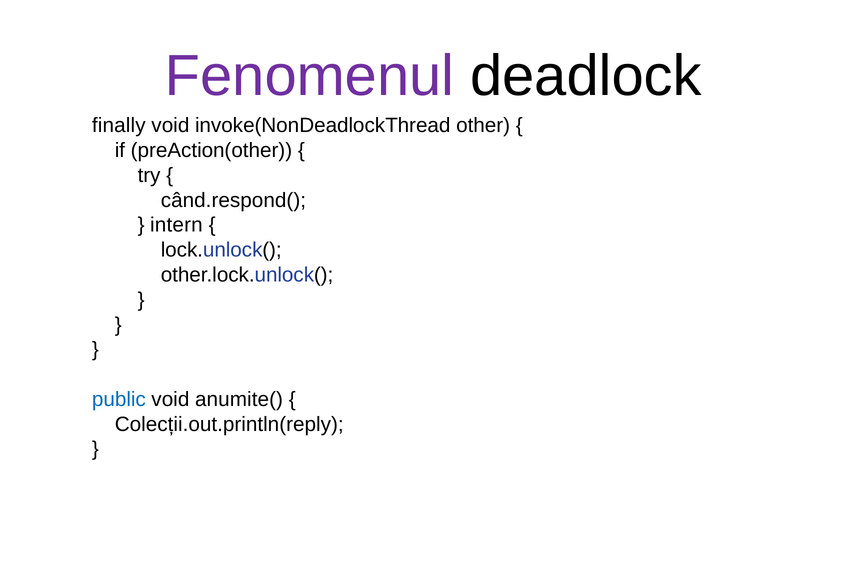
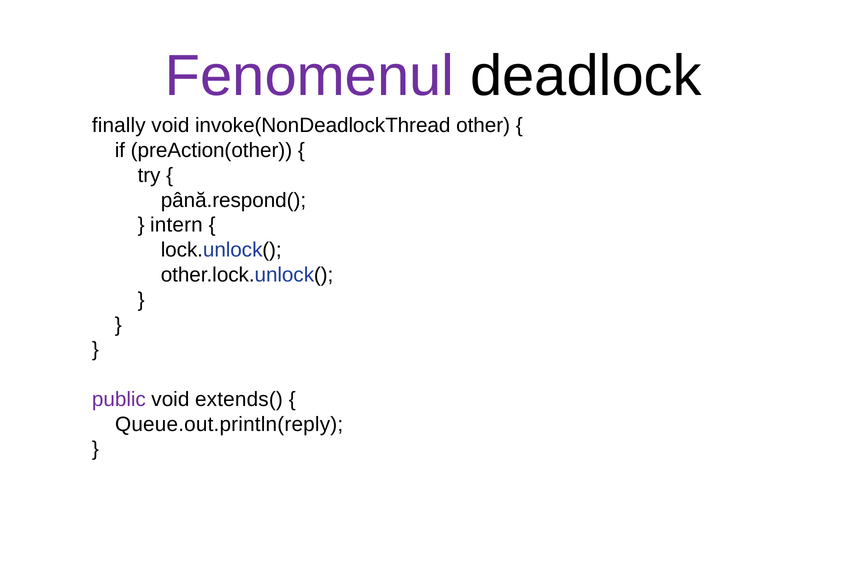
când.respond(: când.respond( -> până.respond( (233, 200)
public colour: blue -> purple (119, 399)
anumite(: anumite( -> extends( (239, 399)
Colecții.out.println(reply: Colecții.out.println(reply -> Queue.out.println(reply (229, 424)
